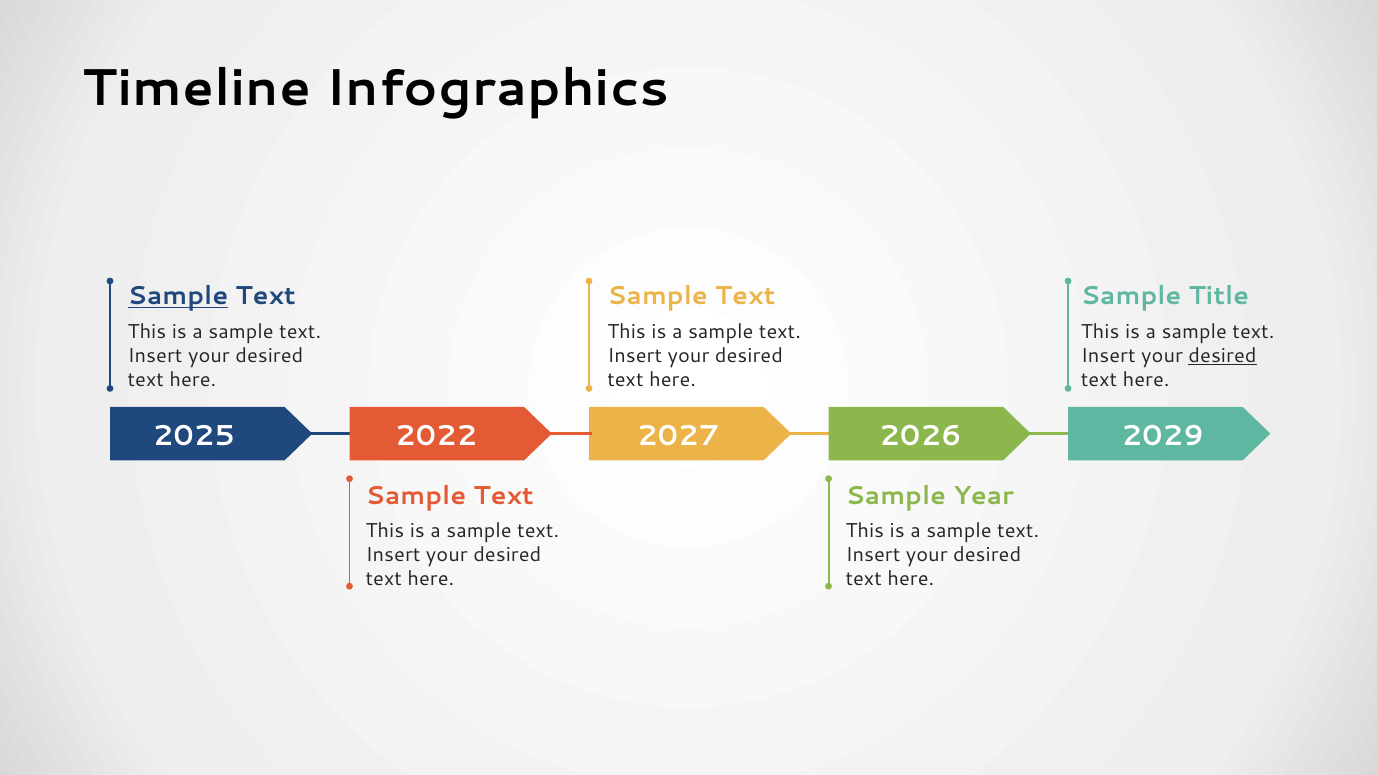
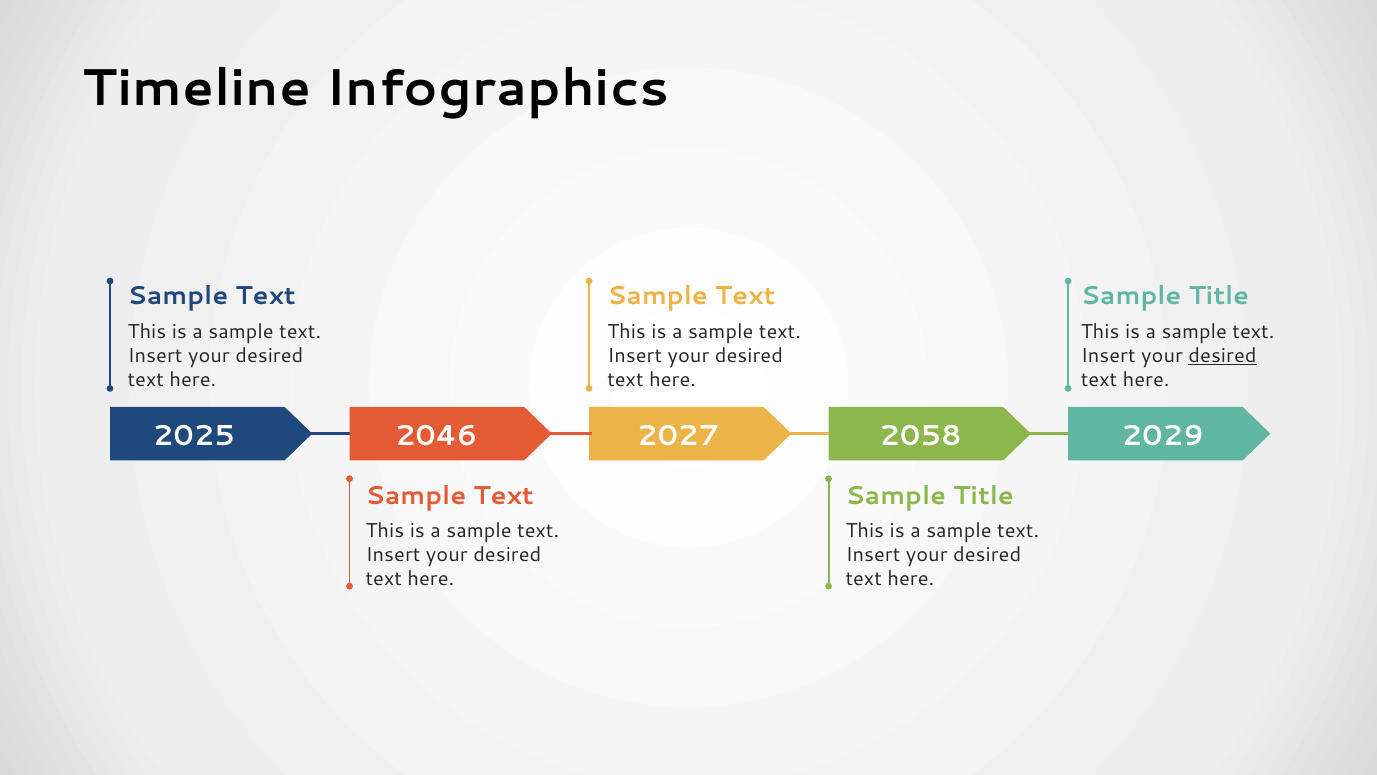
Sample underline: present -> none (178, 296)
2022: 2022 -> 2046 (436, 436)
2026: 2026 -> 2058 (921, 436)
Year: Year -> Title (984, 496)
